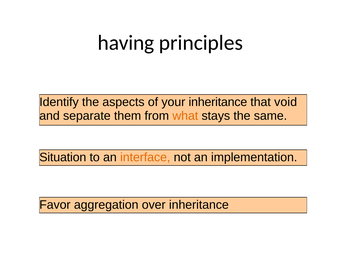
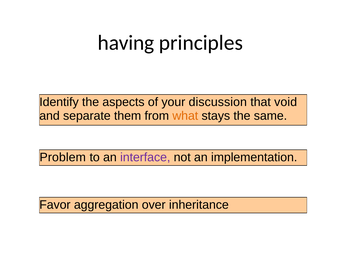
your inheritance: inheritance -> discussion (218, 102)
Situation: Situation -> Problem (63, 157)
interface colour: orange -> purple (145, 157)
